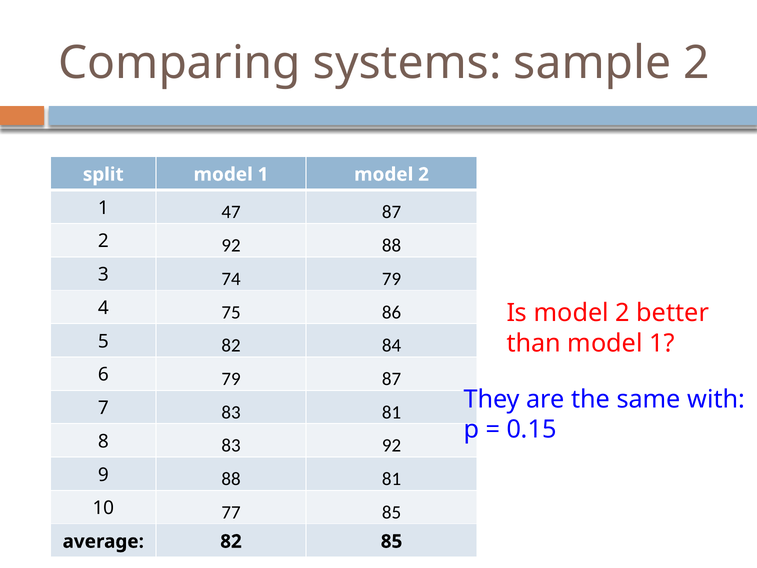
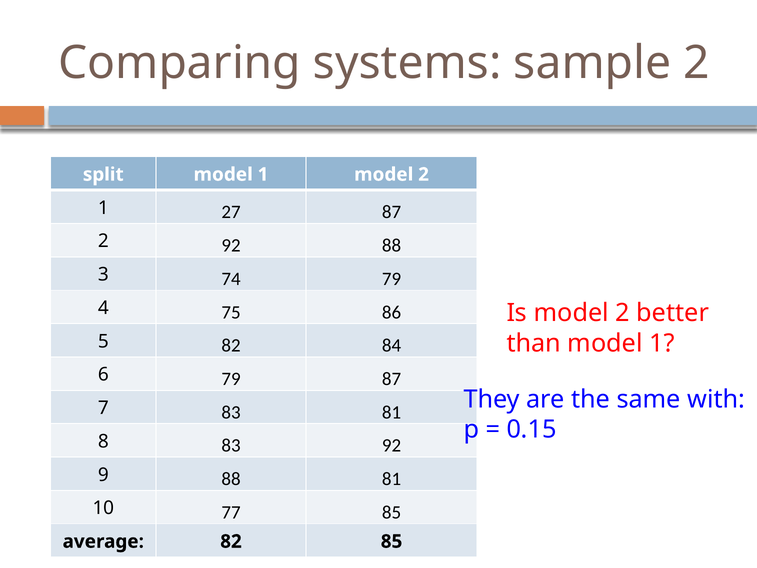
47: 47 -> 27 (231, 212)
